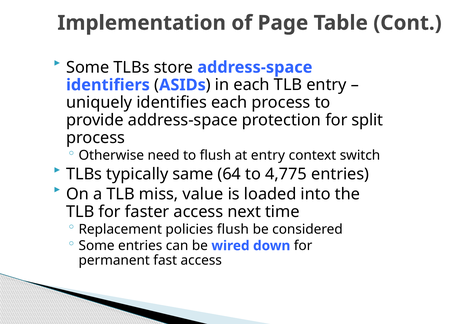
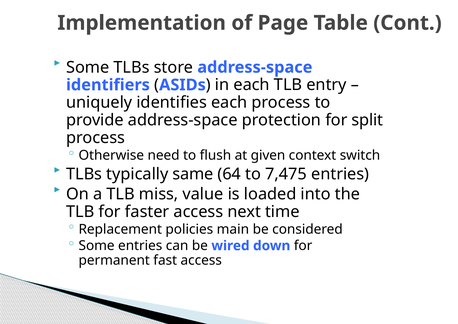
at entry: entry -> given (268, 155)
4,775: 4,775 -> 7,475 (286, 174)
policies flush: flush -> main (233, 229)
